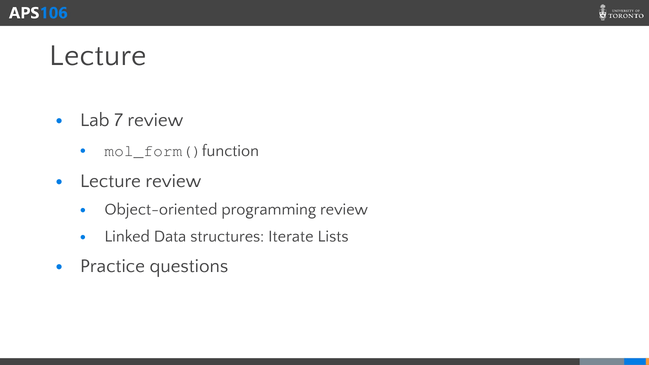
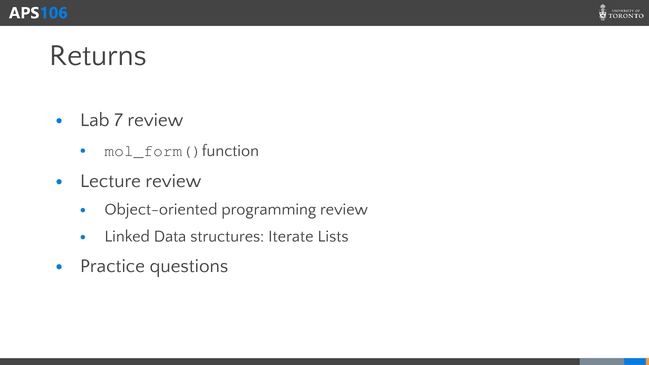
Lecture: Lecture -> Returns (98, 55)
